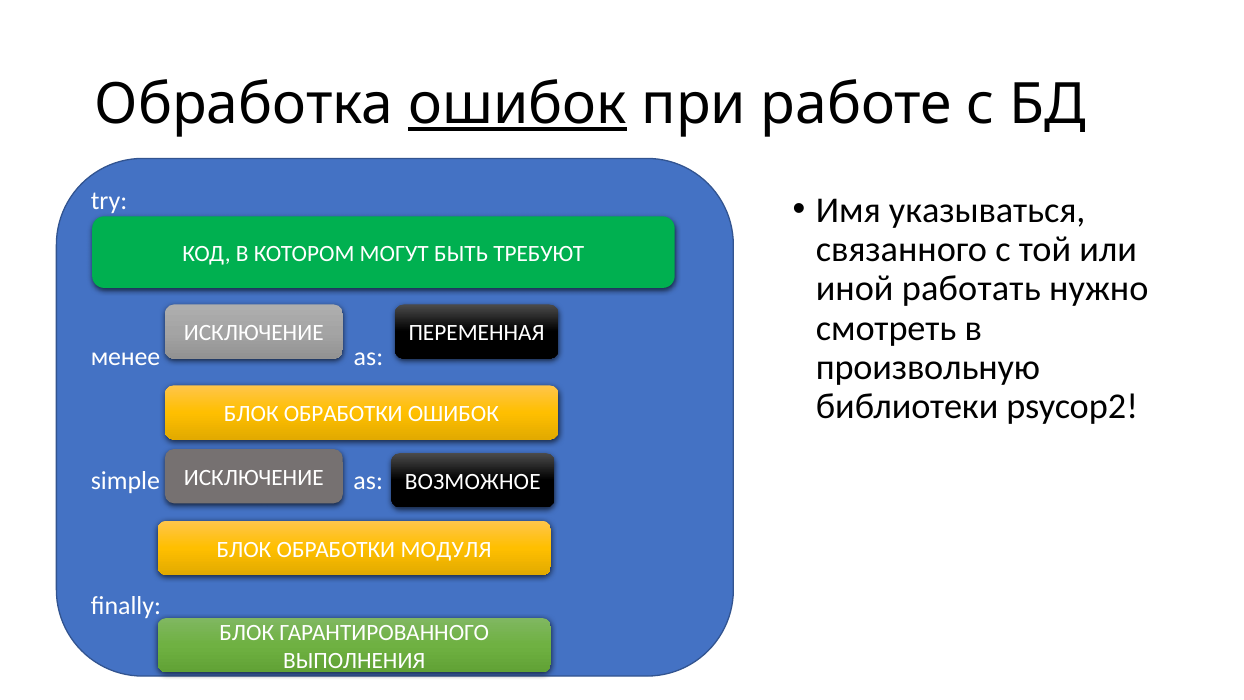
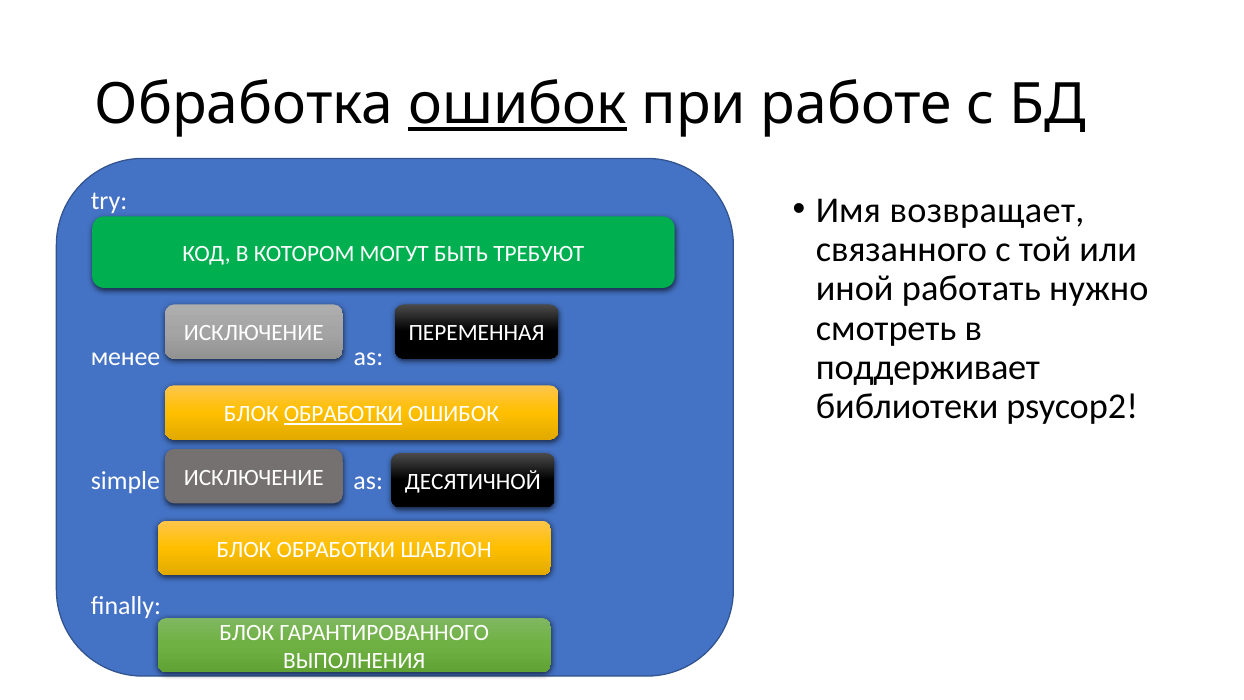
указываться: указываться -> возвращает (987, 210)
произвольную: произвольную -> поддерживает (928, 367)
ОБРАБОТКИ underline: none -> present (343, 414)
ВОЗМОЖНОЕ: ВОЗМОЖНОЕ -> ДЕСЯТИЧНОЙ (473, 482)
МОДУЛЯ: МОДУЛЯ -> ШАБЛОН (446, 549)
